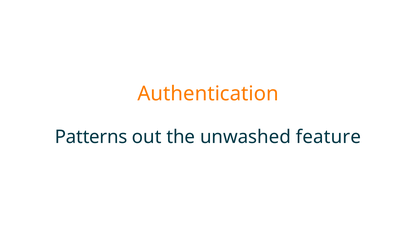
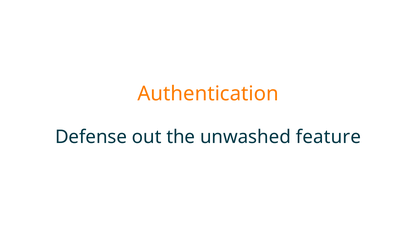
Patterns: Patterns -> Defense (91, 137)
